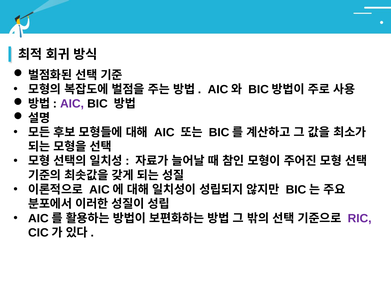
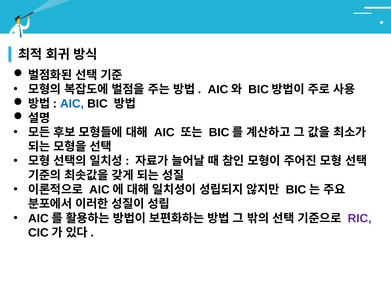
AIC colour: purple -> blue (72, 104)
